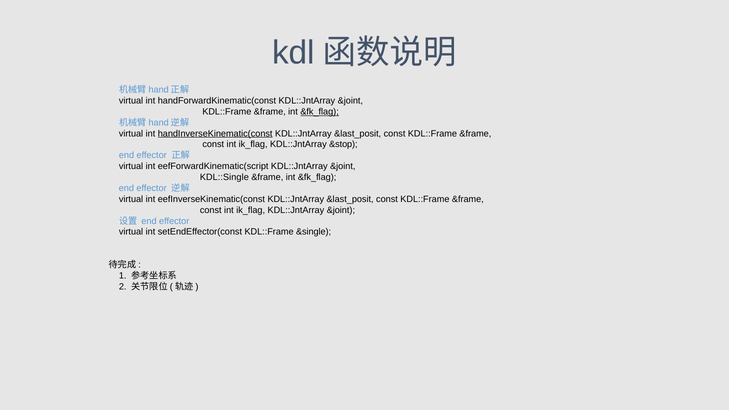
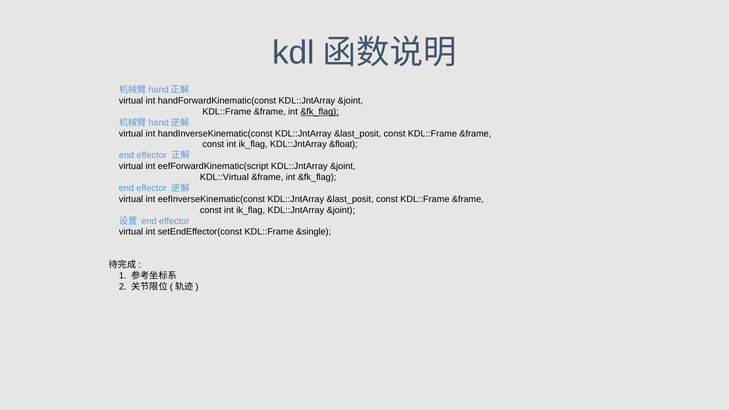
handInverseKinematic(const underline: present -> none (215, 134)
&stop: &stop -> &float (343, 145)
KDL::Single: KDL::Single -> KDL::Virtual (224, 177)
